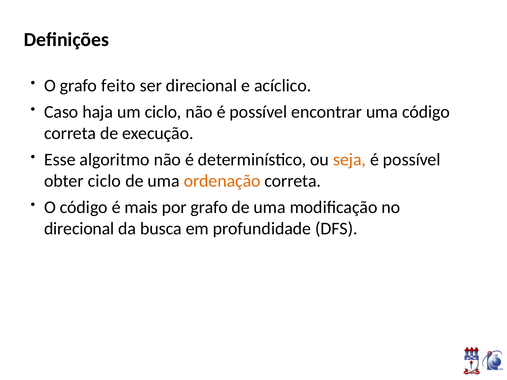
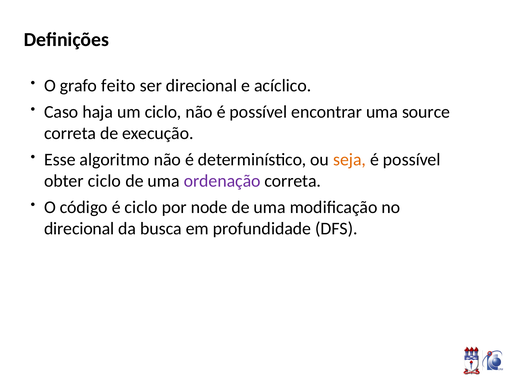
uma código: código -> source (426, 112)
ordenação colour: orange -> purple (222, 181)
é mais: mais -> ciclo (141, 207)
por grafo: grafo -> node (209, 207)
